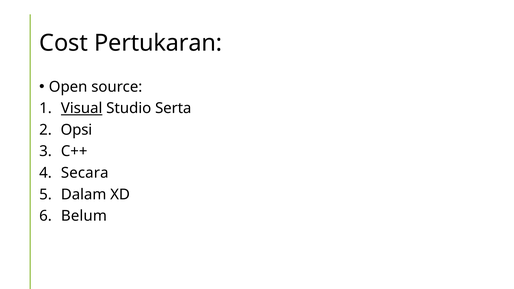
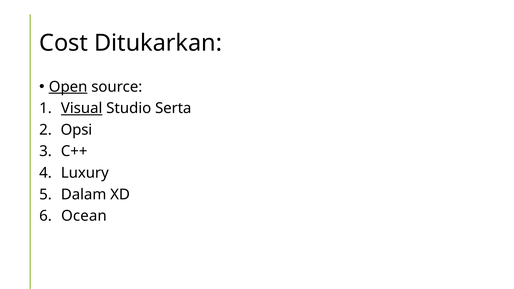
Pertukaran: Pertukaran -> Ditukarkan (158, 43)
Open underline: none -> present (68, 87)
Secara: Secara -> Luxury (85, 173)
Belum: Belum -> Ocean (84, 216)
